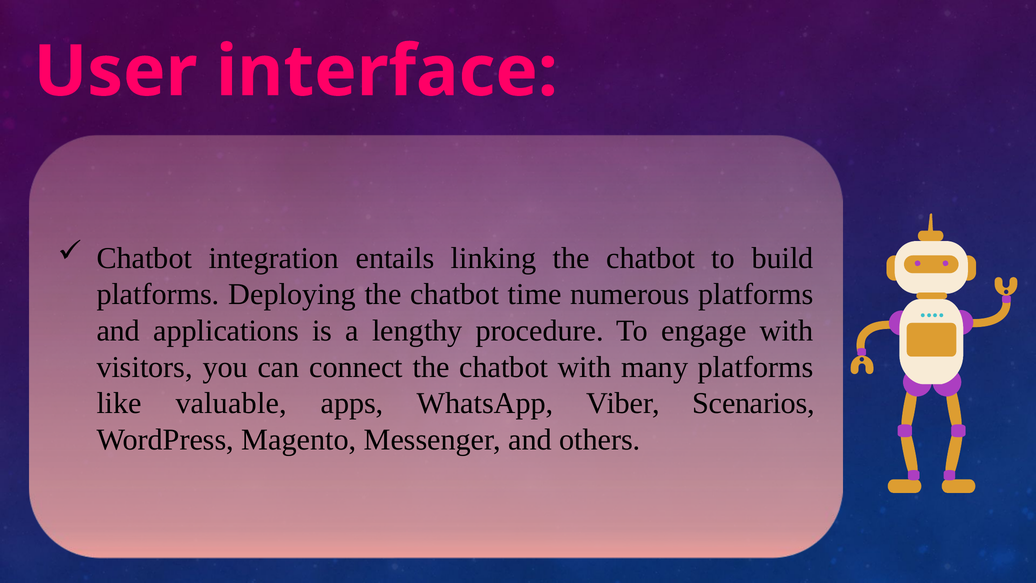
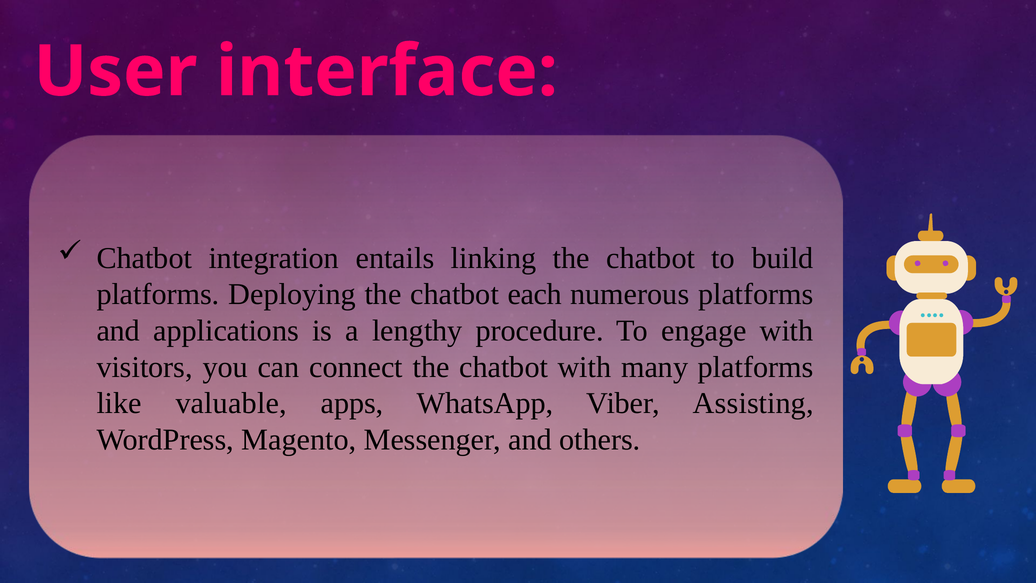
time: time -> each (535, 294)
Scenarios: Scenarios -> Assisting (753, 403)
